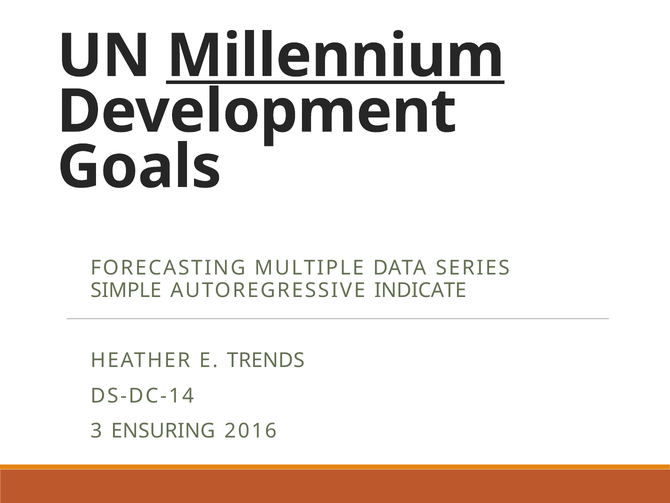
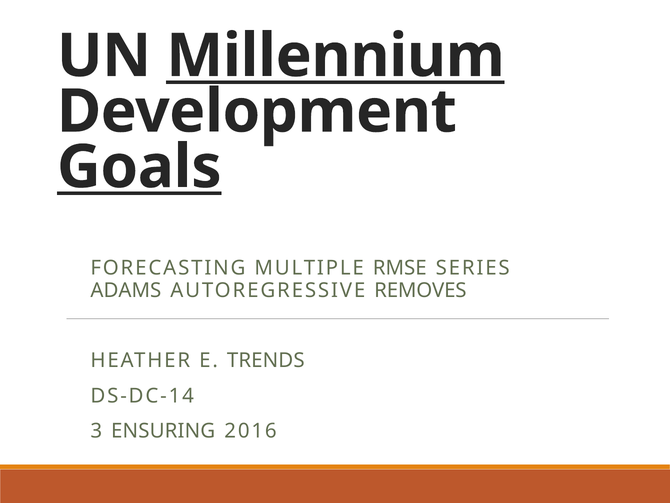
Goals underline: none -> present (139, 167)
DATA: DATA -> RMSE (400, 268)
SIMPLE: SIMPLE -> ADAMS (126, 290)
INDICATE: INDICATE -> REMOVES (420, 290)
